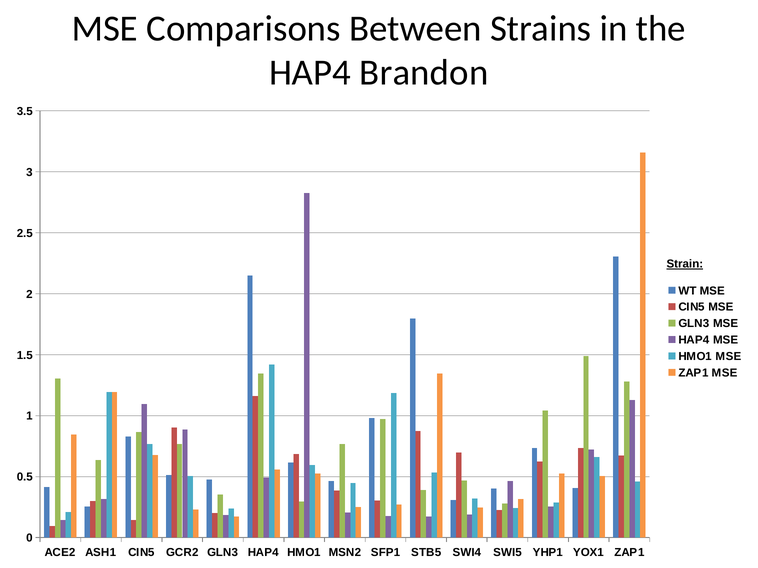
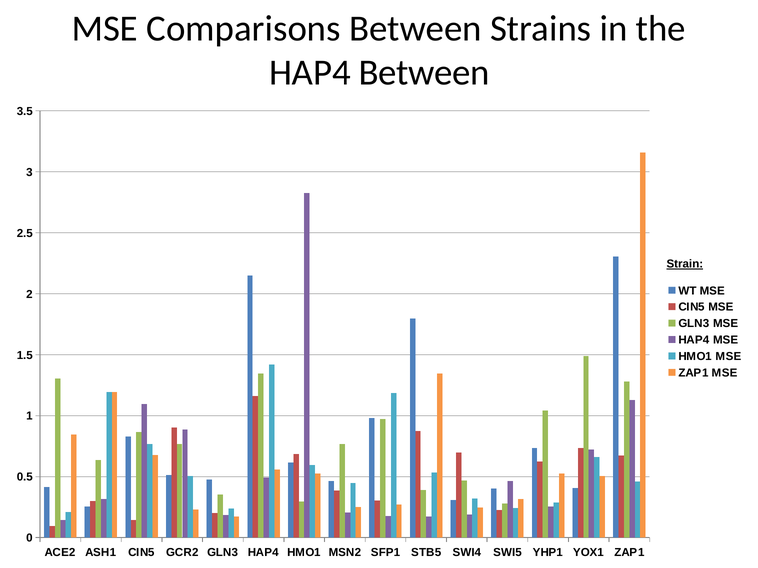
HAP4 Brandon: Brandon -> Between (424, 73)
